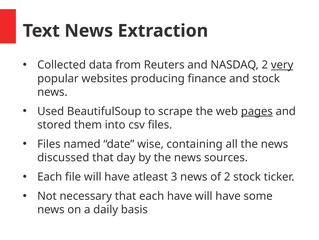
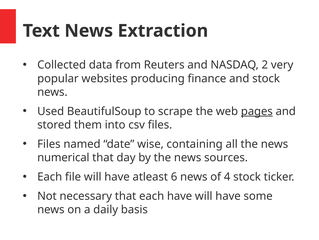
very underline: present -> none (282, 65)
discussed: discussed -> numerical (63, 157)
3: 3 -> 6 (174, 176)
of 2: 2 -> 4 (227, 176)
